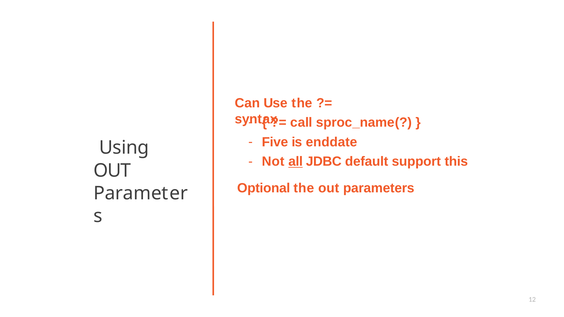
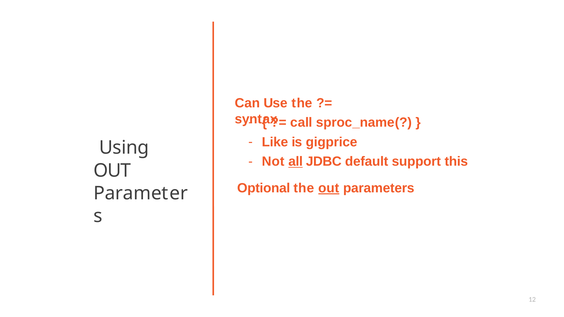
Five: Five -> Like (275, 142)
enddate: enddate -> gigprice (332, 142)
out underline: none -> present (329, 188)
